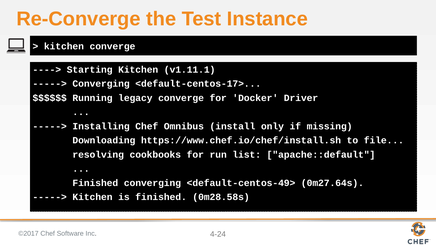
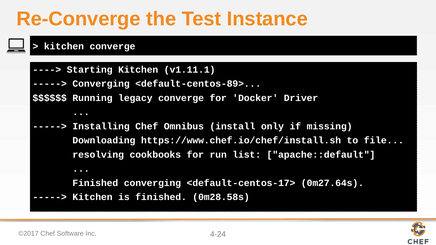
<default-centos-17>: <default-centos-17> -> <default-centos-89> (198, 84)
<default-centos-49>: <default-centos-49> -> <default-centos-17> (241, 183)
